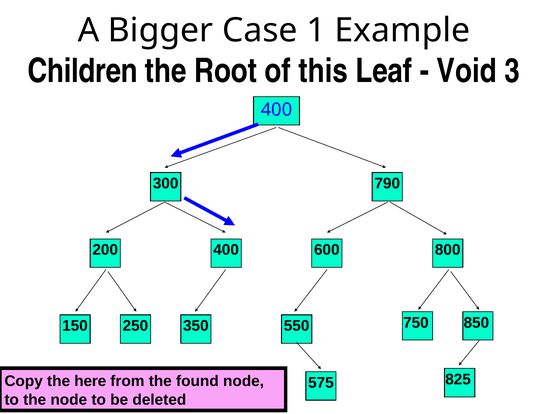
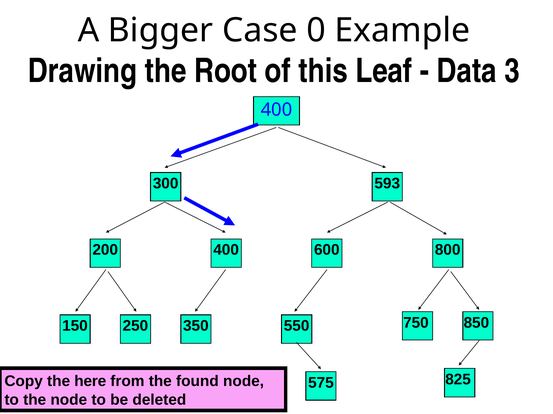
1: 1 -> 0 (316, 30)
Children: Children -> Drawing (82, 71)
Void: Void -> Data (467, 71)
790: 790 -> 593 (387, 184)
